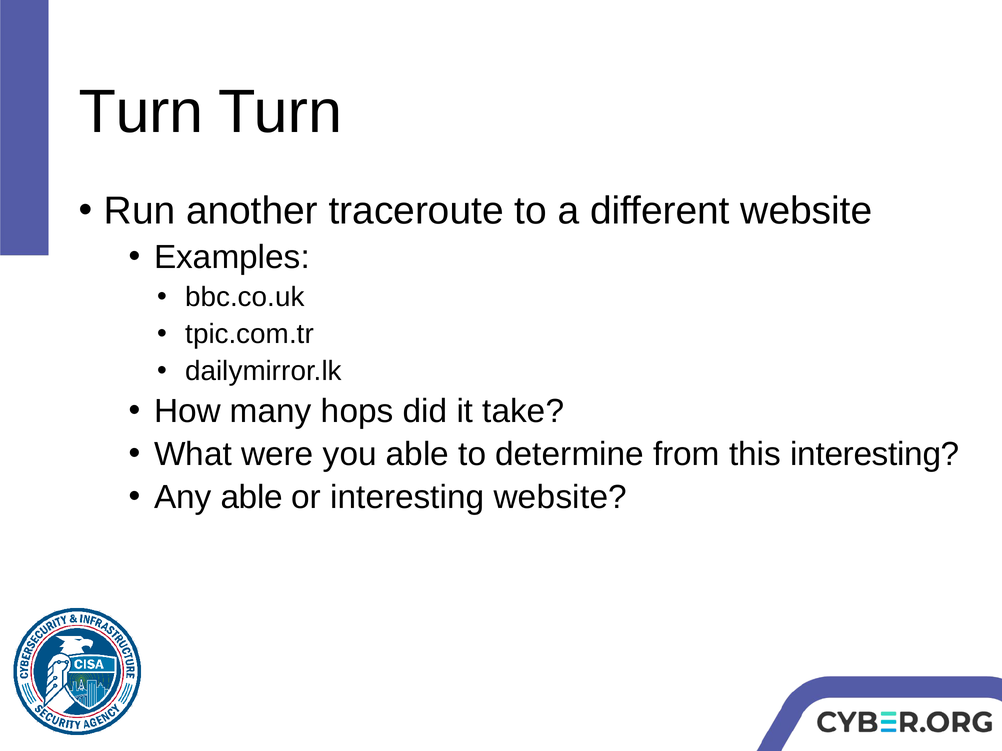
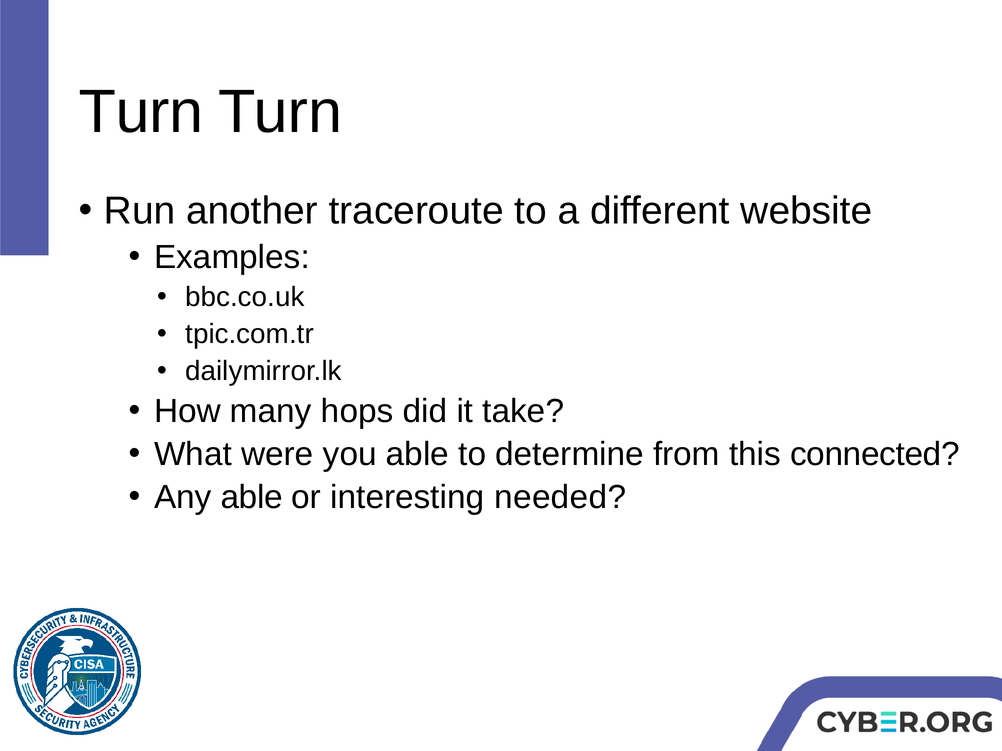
this interesting: interesting -> connected (875, 454)
interesting website: website -> needed (560, 497)
